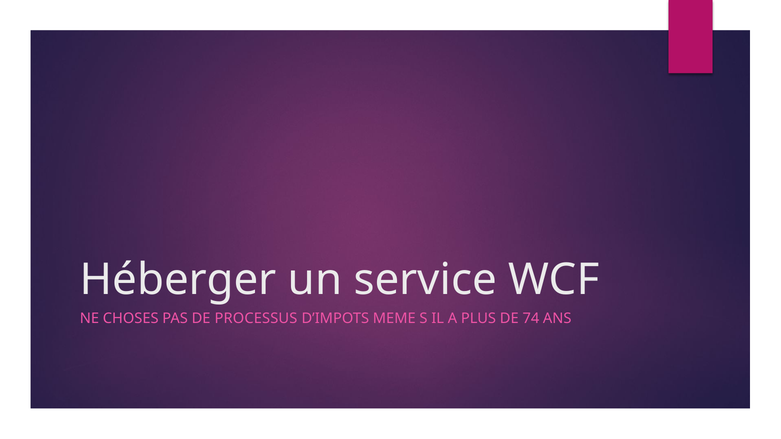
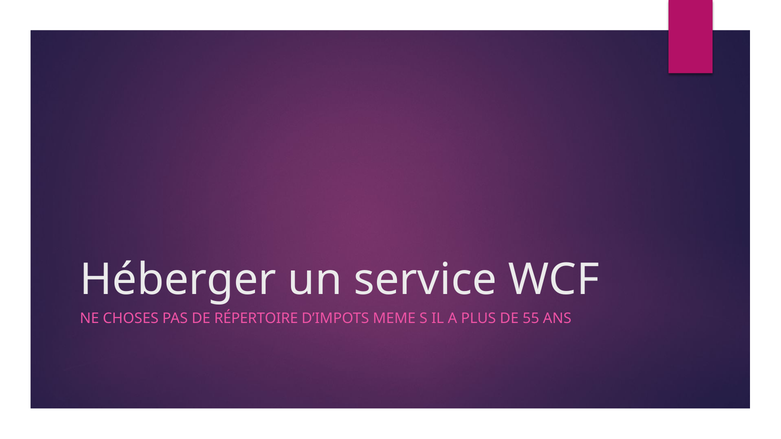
PROCESSUS: PROCESSUS -> RÉPERTOIRE (256, 319)
74: 74 -> 55 (531, 319)
